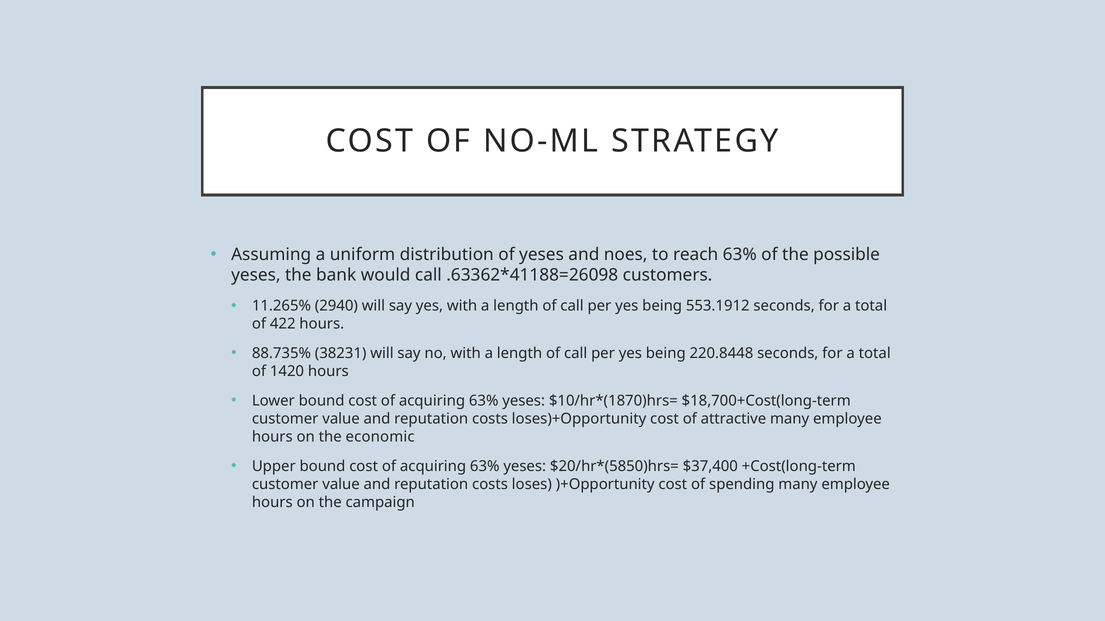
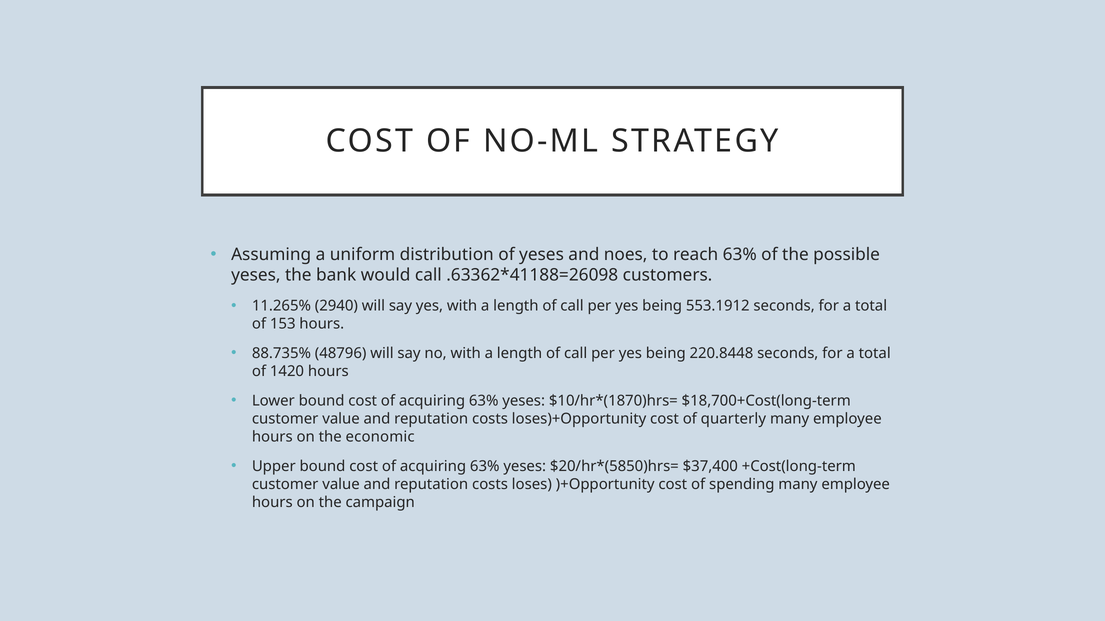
422: 422 -> 153 (283, 324)
38231: 38231 -> 48796 (341, 354)
attractive: attractive -> quarterly (733, 419)
